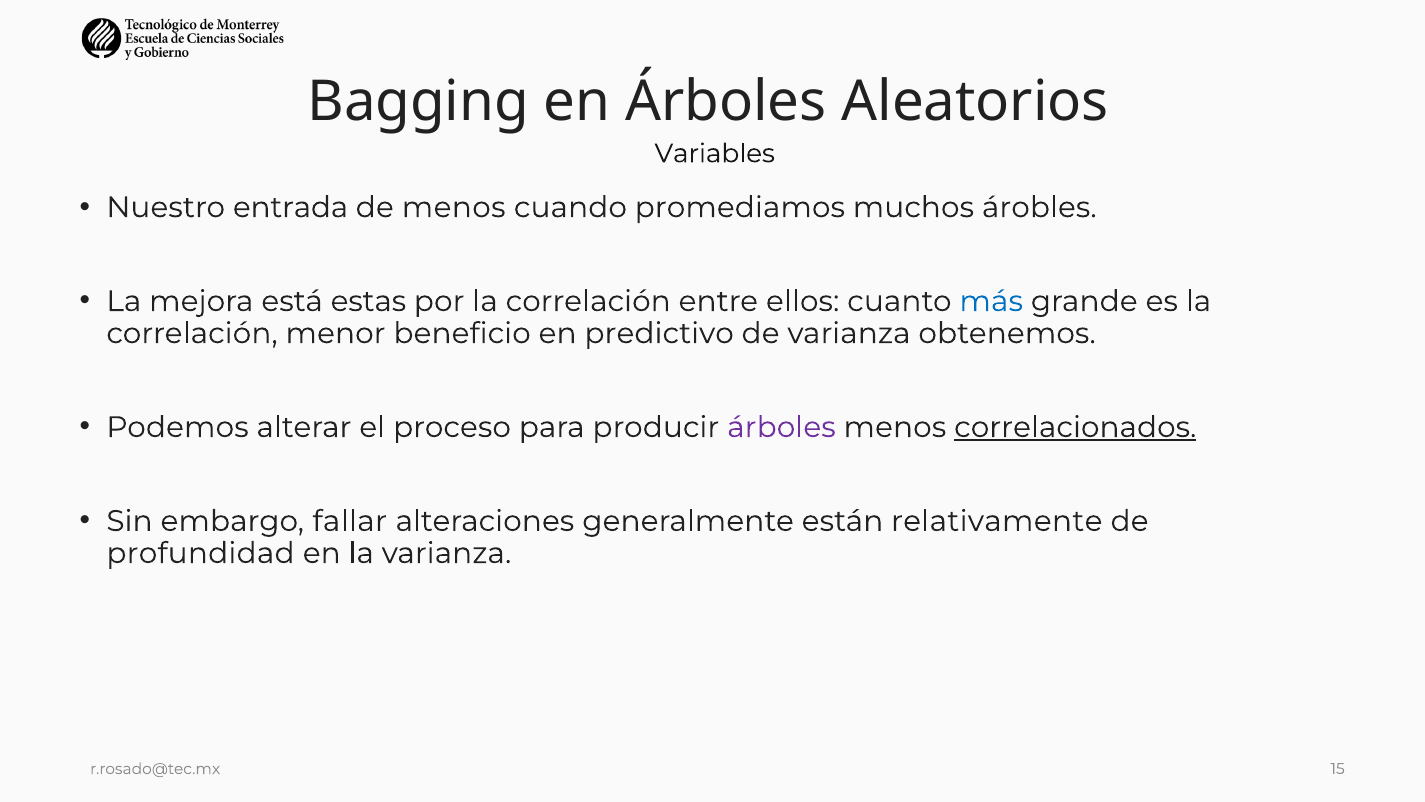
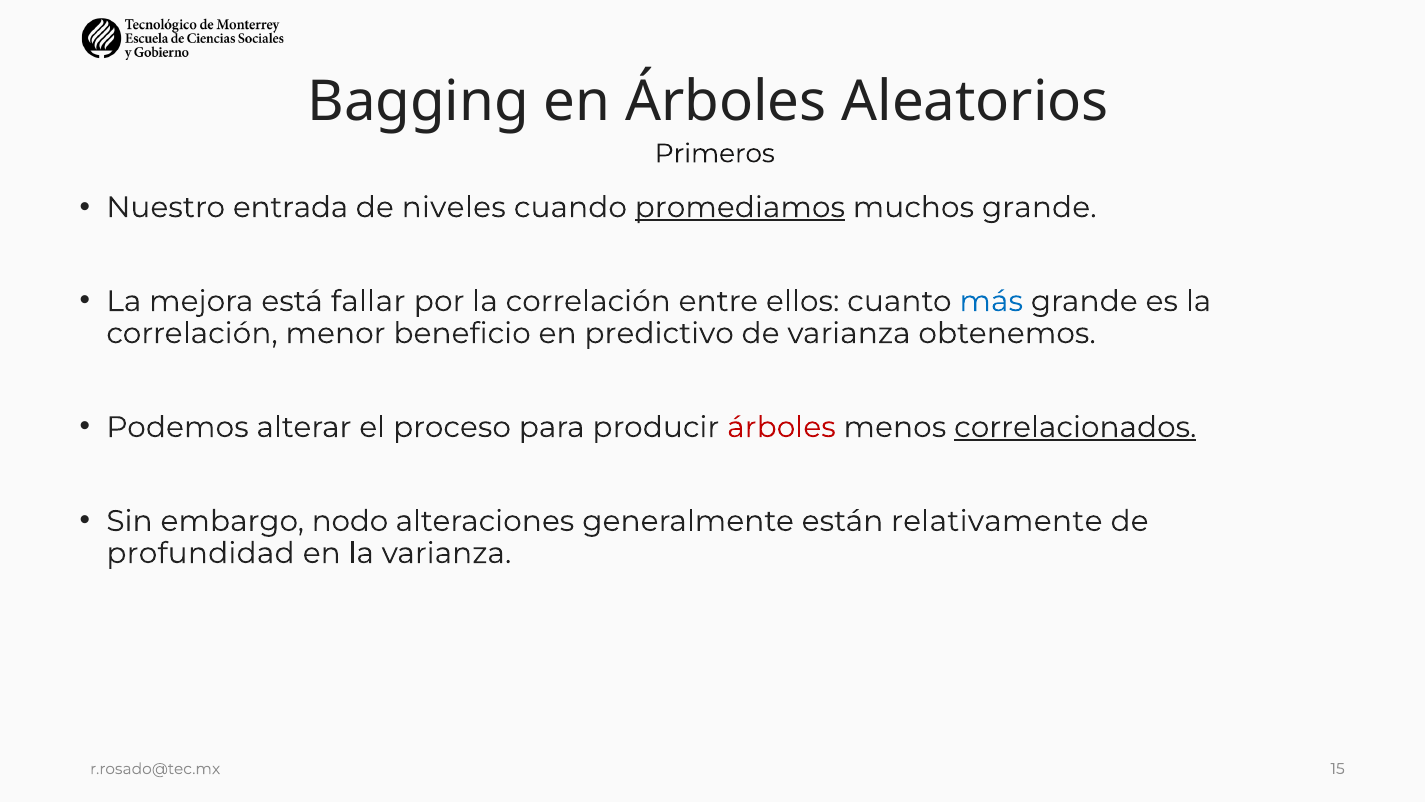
Variables: Variables -> Primeros (715, 153)
de menos: menos -> niveles (454, 207)
promediamos underline: none -> present (740, 207)
muchos árobles: árobles -> grande (1039, 207)
estas: estas -> fallar (368, 301)
árboles colour: purple -> red (781, 427)
fallar: fallar -> nodo (350, 521)
